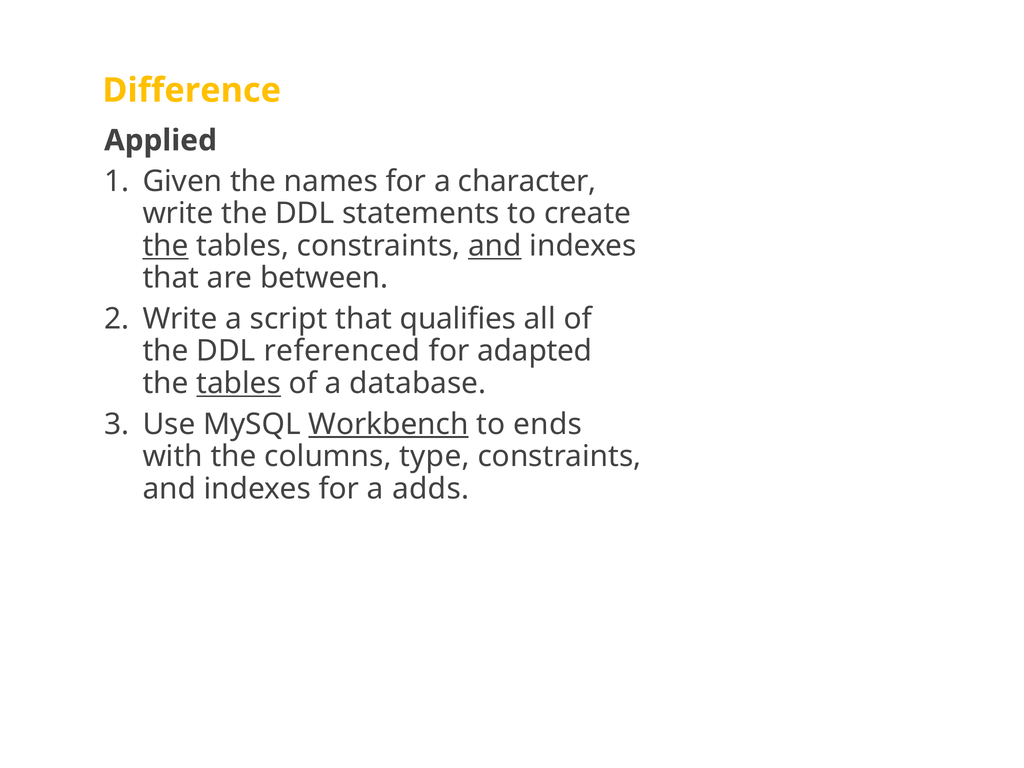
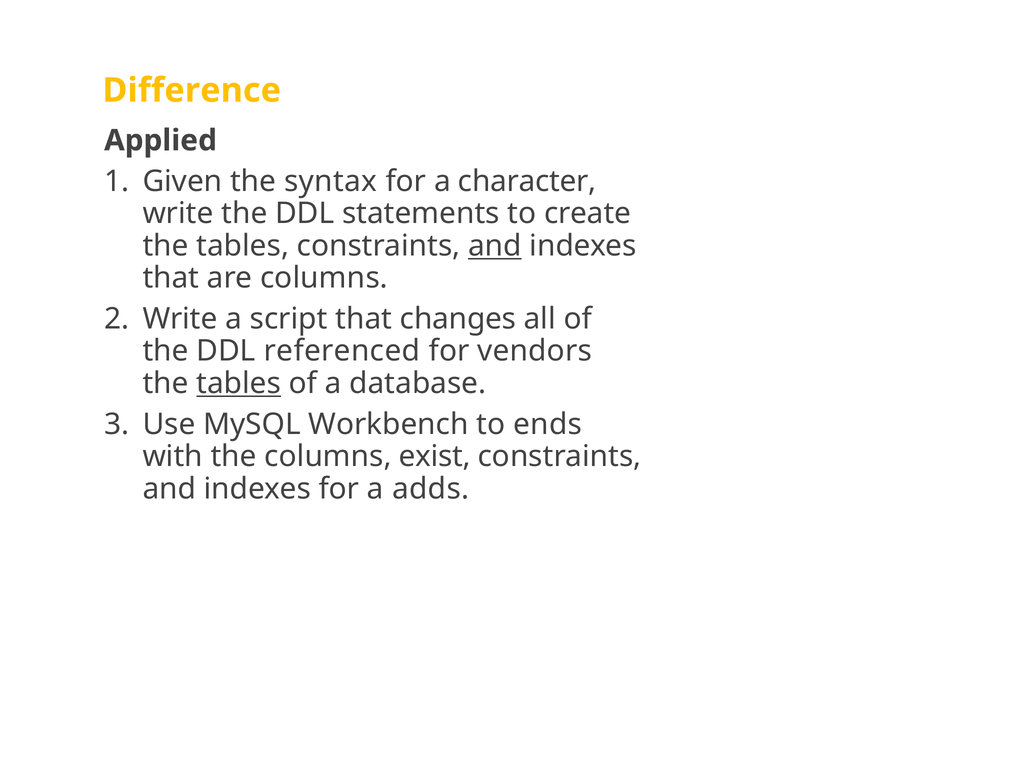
names: names -> syntax (331, 181)
the underline: present -> none (166, 246)
are between: between -> columns (324, 278)
qualifies: qualifies -> changes (458, 319)
adapted: adapted -> vendors (535, 351)
Workbench underline: present -> none (389, 424)
type: type -> exist (435, 456)
